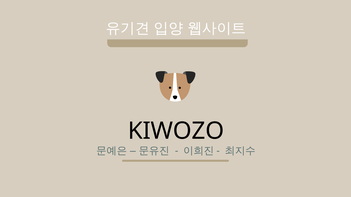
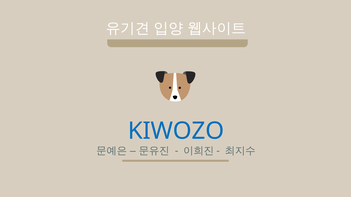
KIWOZO colour: black -> blue (176, 131)
